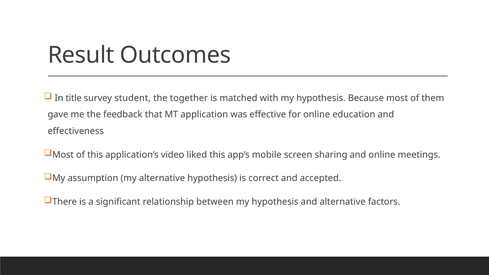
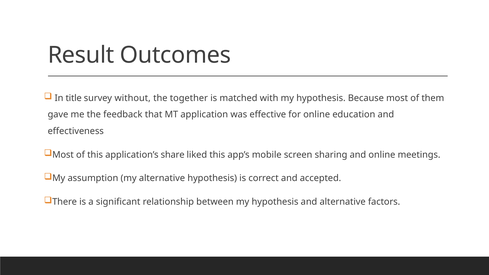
student: student -> without (133, 98)
video: video -> share (173, 155)
